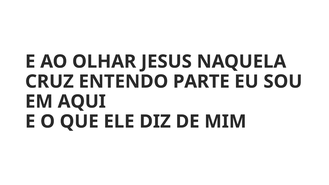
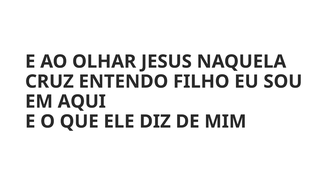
PARTE: PARTE -> FILHO (201, 82)
